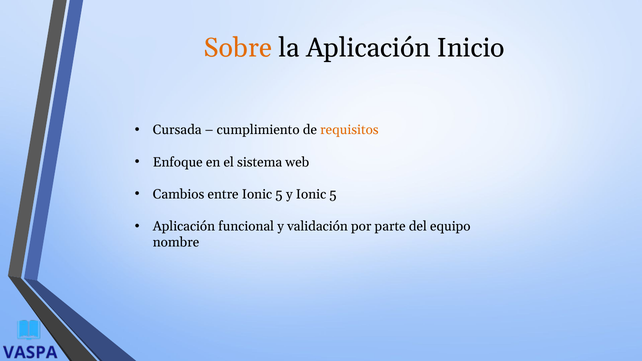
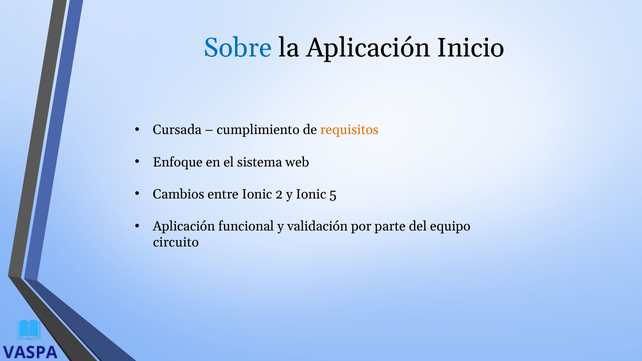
Sobre colour: orange -> blue (238, 48)
entre Ionic 5: 5 -> 2 (279, 194)
nombre: nombre -> circuito (176, 242)
